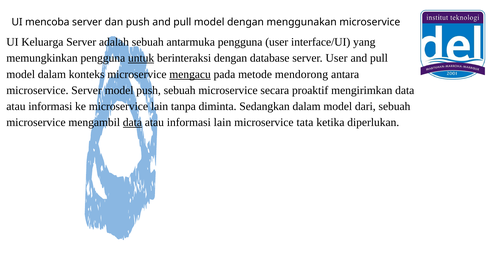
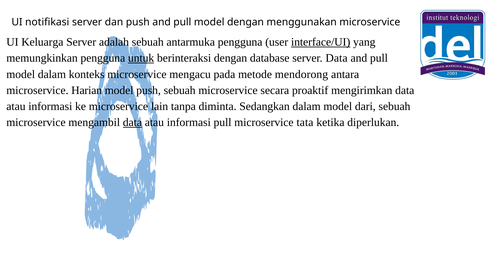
mencoba: mencoba -> notifikasi (47, 22)
interface/UI underline: none -> present (321, 42)
server User: User -> Data (337, 58)
mengacu underline: present -> none (190, 74)
microservice Server: Server -> Harian (87, 90)
informasi lain: lain -> pull (223, 122)
